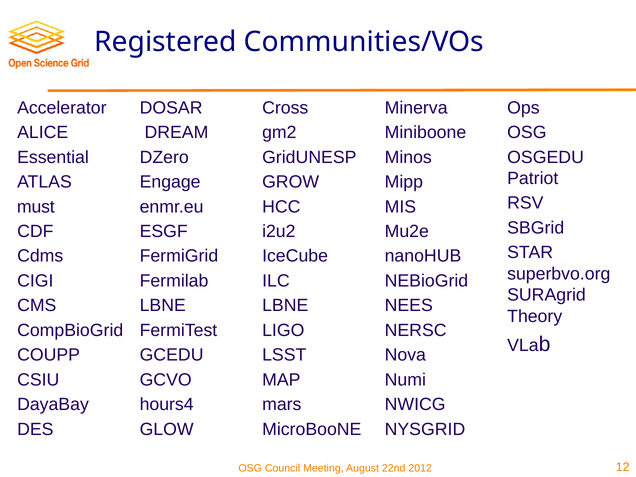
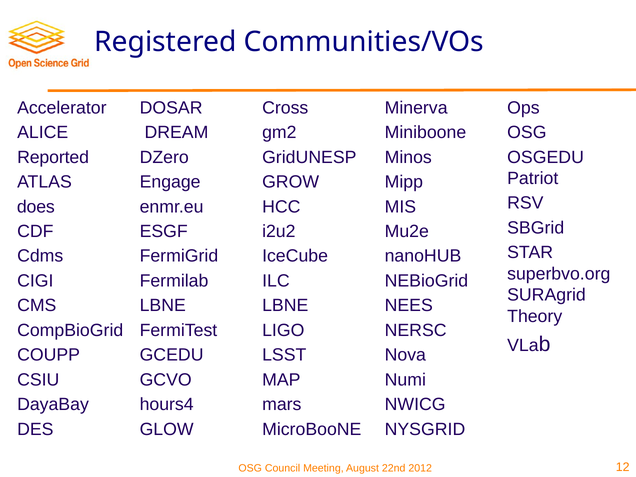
Essential: Essential -> Reported (53, 157)
must: must -> does (36, 207)
